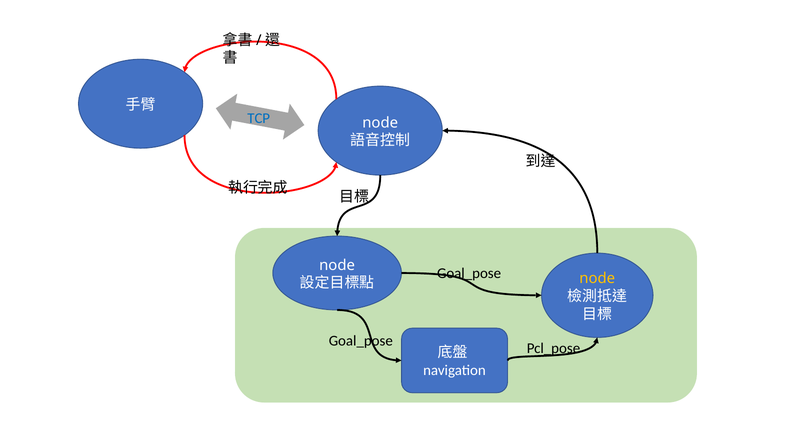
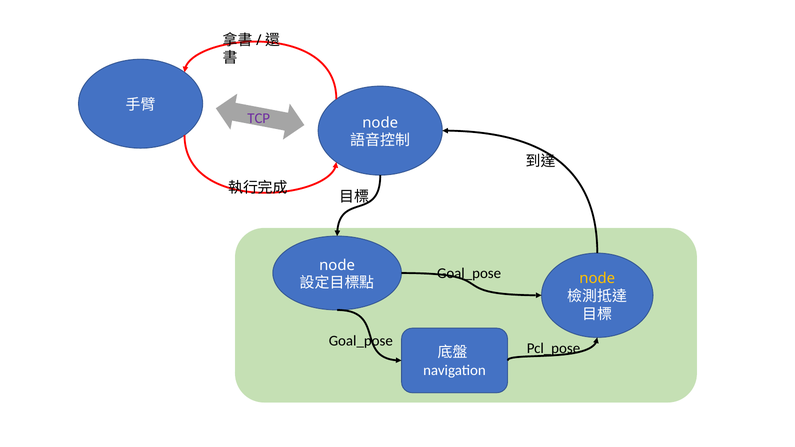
TCP colour: blue -> purple (259, 118)
